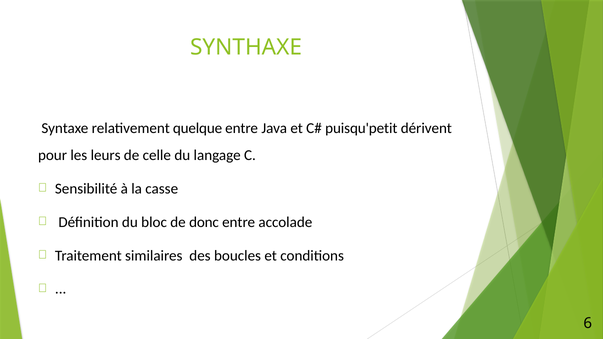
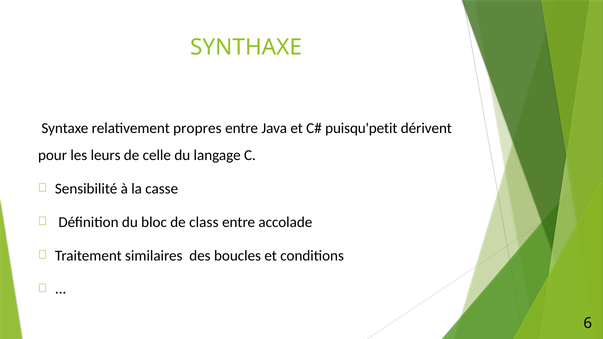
quelque: quelque -> propres (197, 128)
donc: donc -> class (204, 222)
